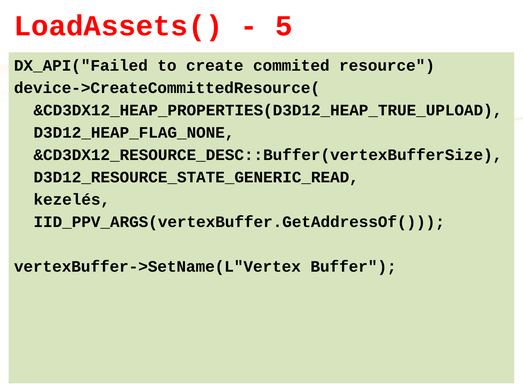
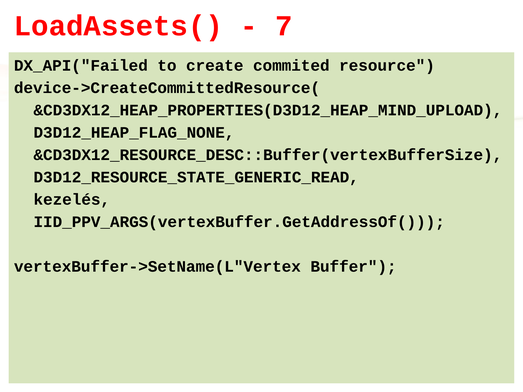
5: 5 -> 7 (284, 26)
&CD3DX12_HEAP_PROPERTIES(D3D12_HEAP_TRUE_UPLOAD: &CD3DX12_HEAP_PROPERTIES(D3D12_HEAP_TRUE_UPLOAD -> &CD3DX12_HEAP_PROPERTIES(D3D12_HEAP_MIND_UPLOAD (268, 110)
